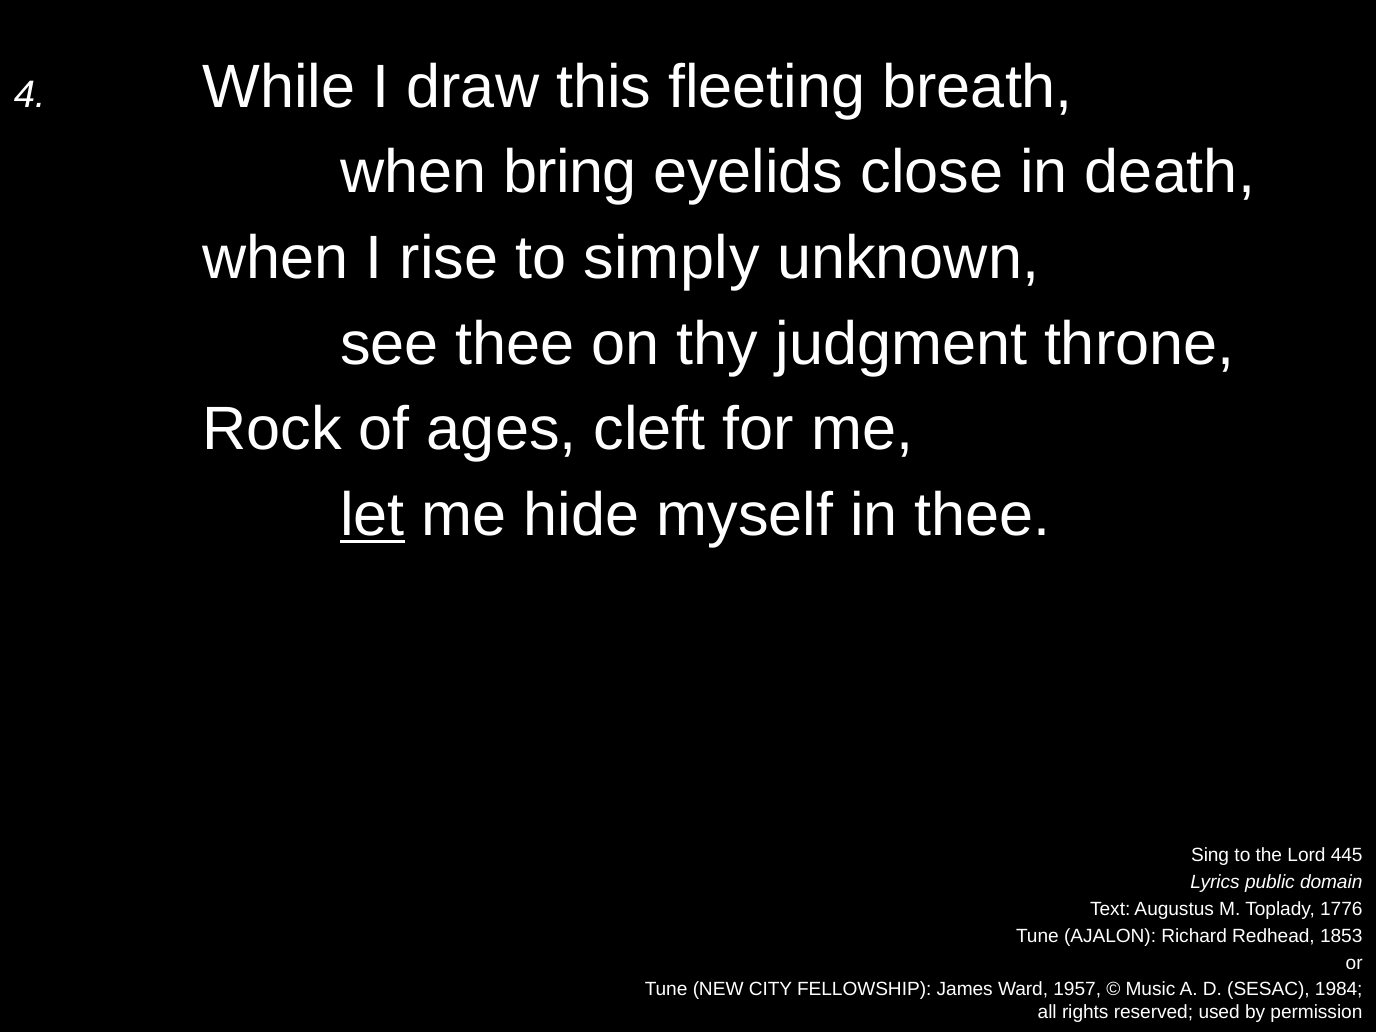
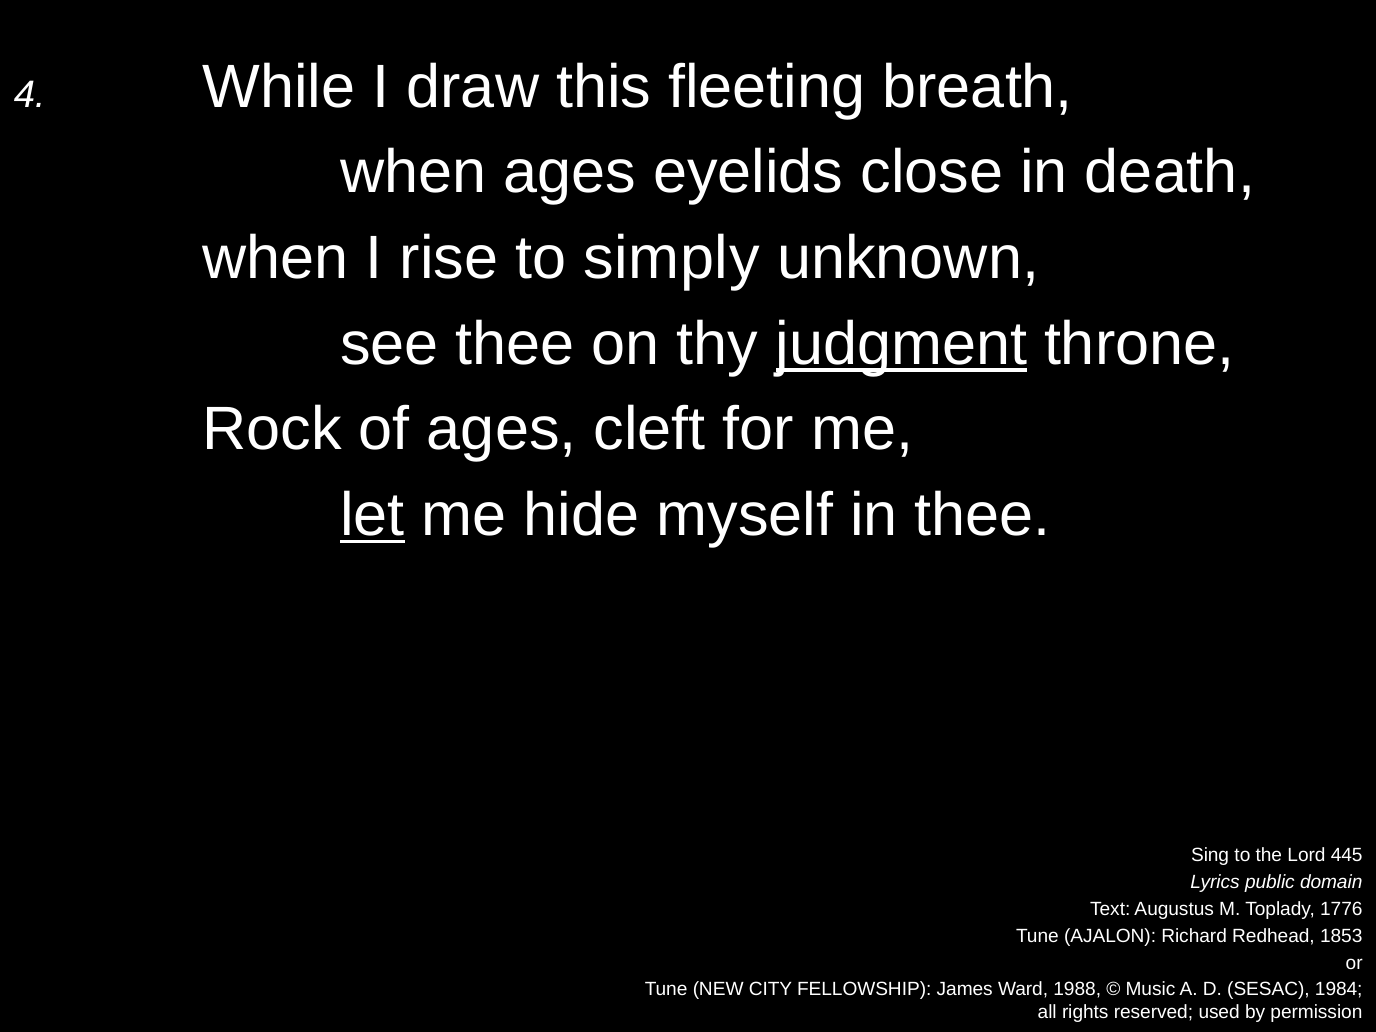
when bring: bring -> ages (570, 173)
judgment underline: none -> present (901, 344)
1957: 1957 -> 1988 (1077, 990)
